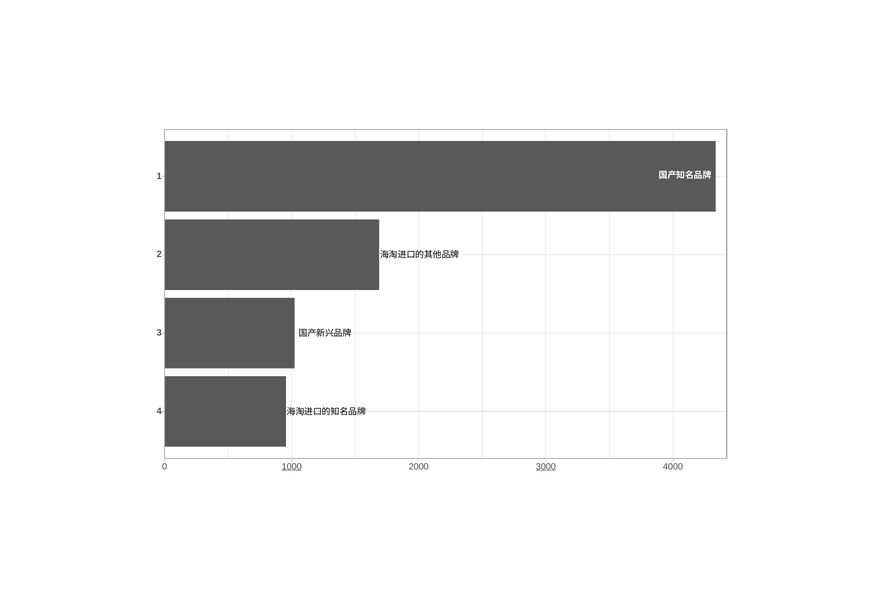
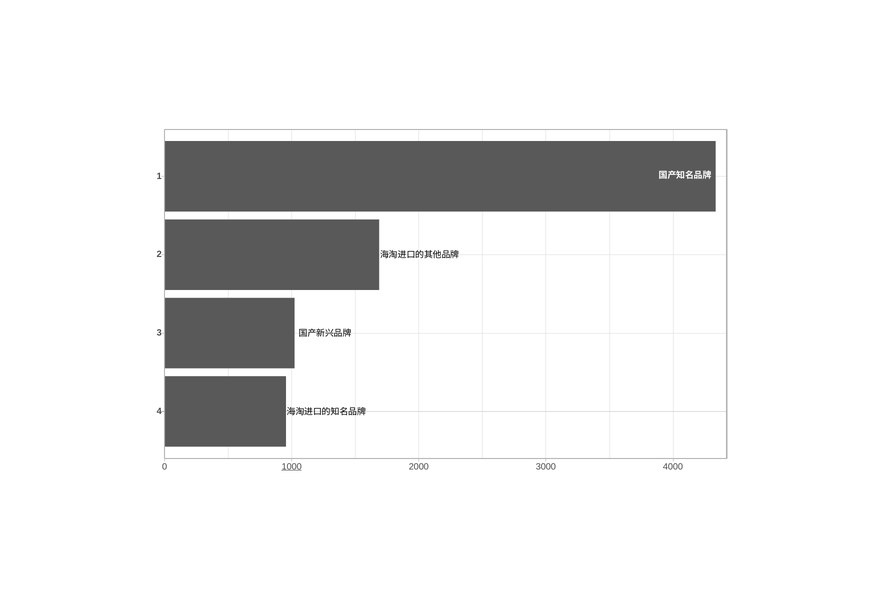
3000 underline: present -> none (546, 467)
